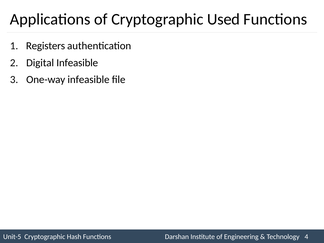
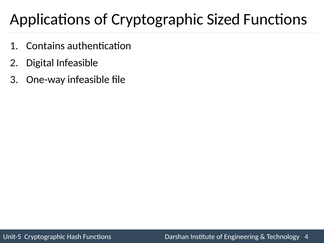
Used: Used -> Sized (224, 19)
Registers: Registers -> Contains (45, 46)
